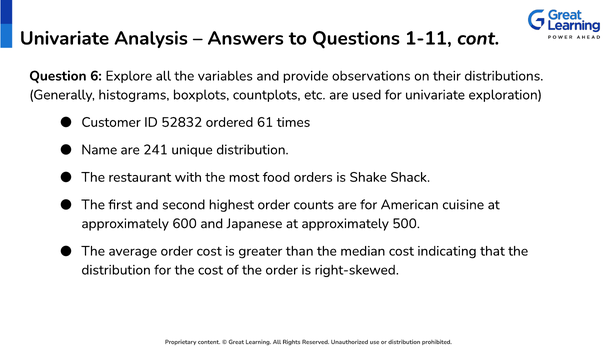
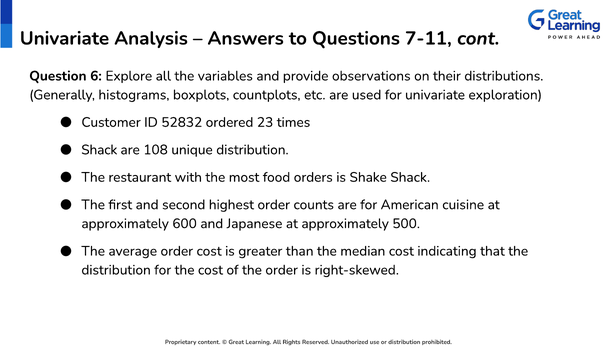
1-11: 1-11 -> 7-11 (428, 38)
61: 61 -> 23 (265, 122)
Name: Name -> Shack (99, 150)
241: 241 -> 108 (156, 150)
